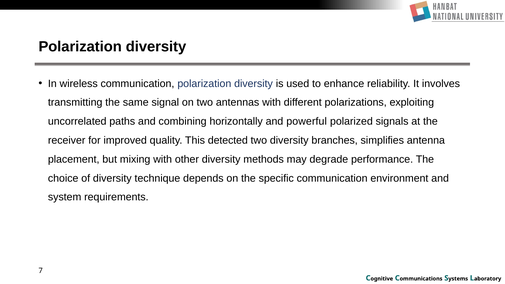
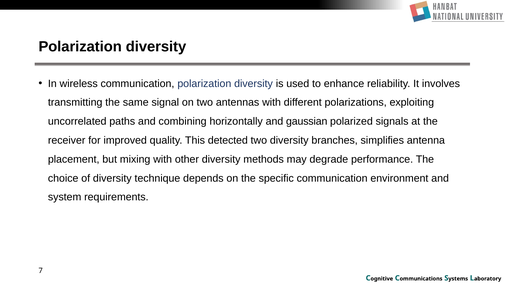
powerful: powerful -> gaussian (307, 121)
